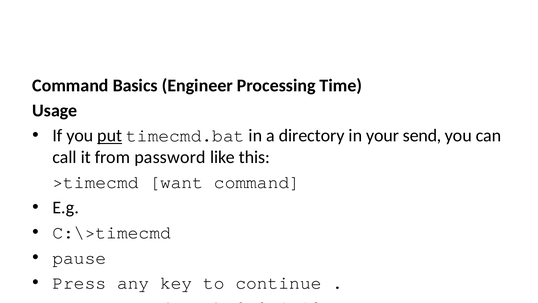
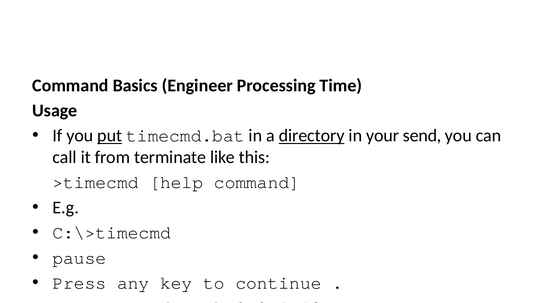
directory underline: none -> present (312, 136)
password: password -> terminate (170, 157)
want: want -> help (176, 182)
